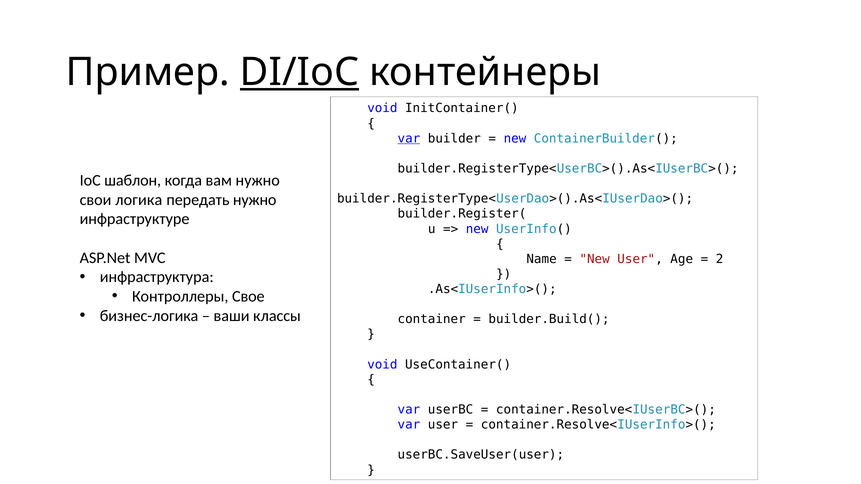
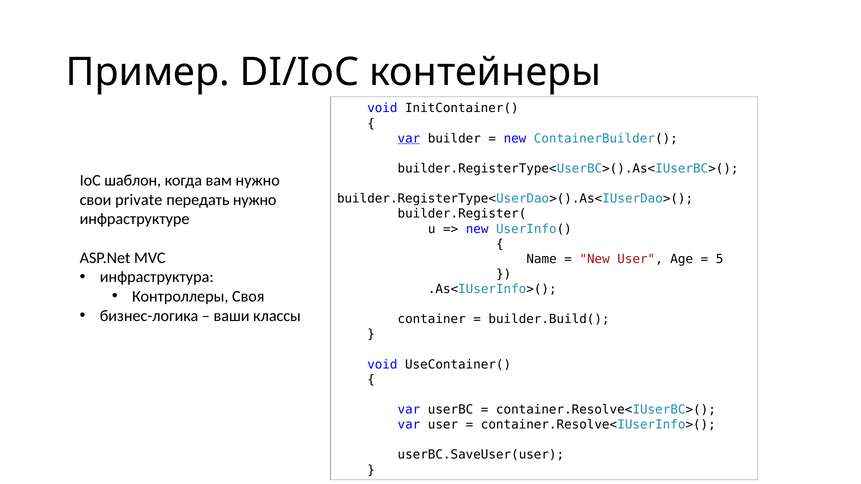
DI/IoC underline: present -> none (299, 72)
логика: логика -> private (139, 200)
2: 2 -> 5 (720, 259)
Свое: Свое -> Своя (248, 297)
